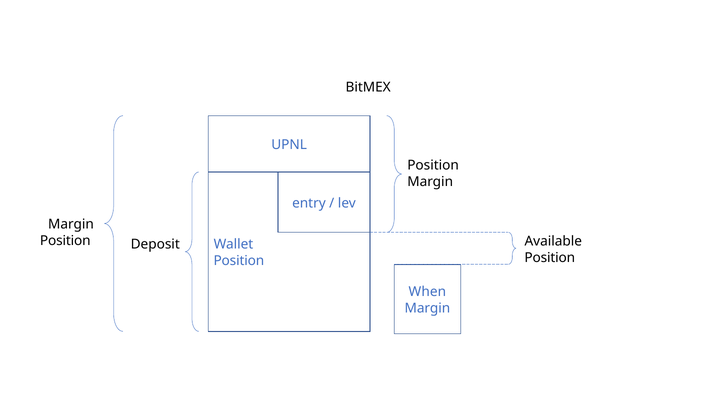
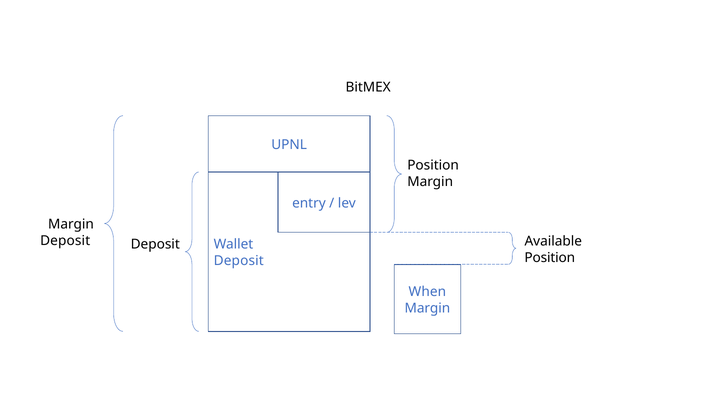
Position: Position -> Deposit (65, 241)
Position: Position -> Deposit (239, 261)
